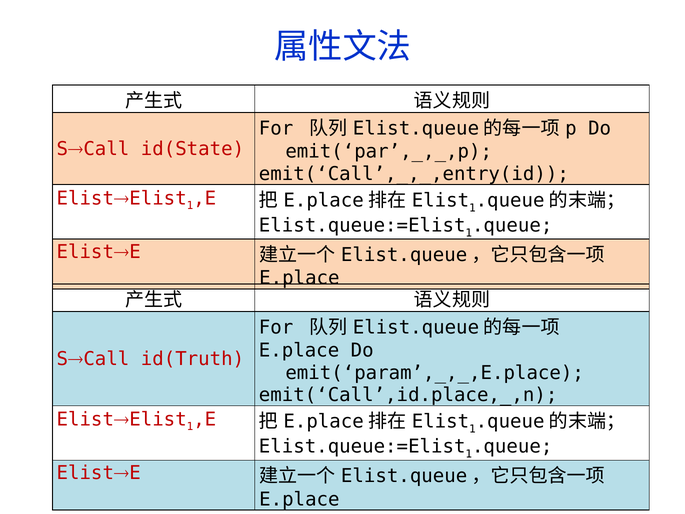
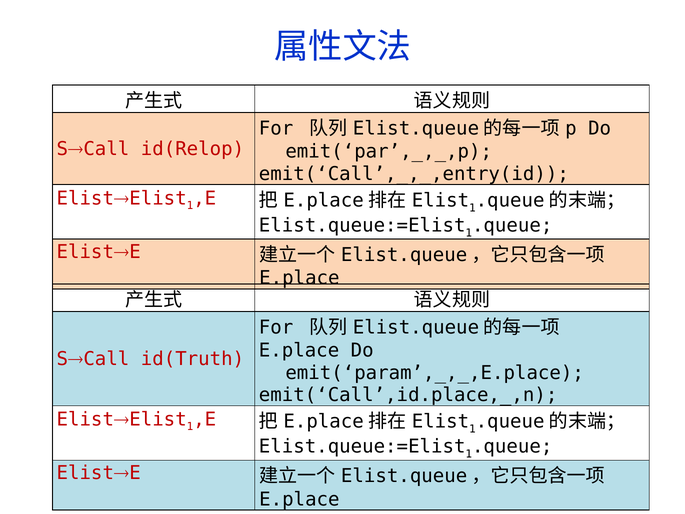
id(State: id(State -> id(Relop (192, 149)
